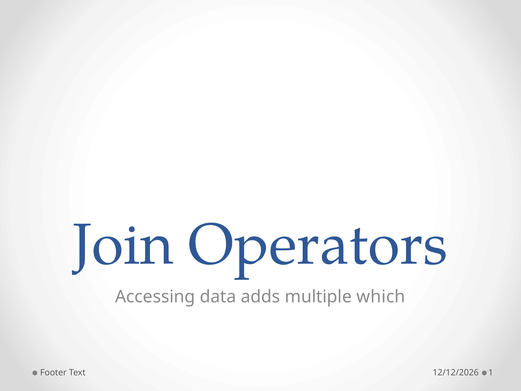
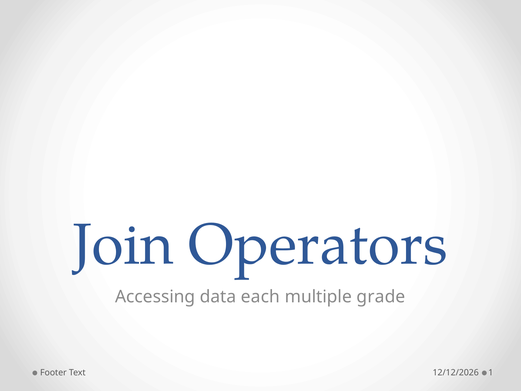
adds: adds -> each (260, 296)
which: which -> grade (381, 296)
